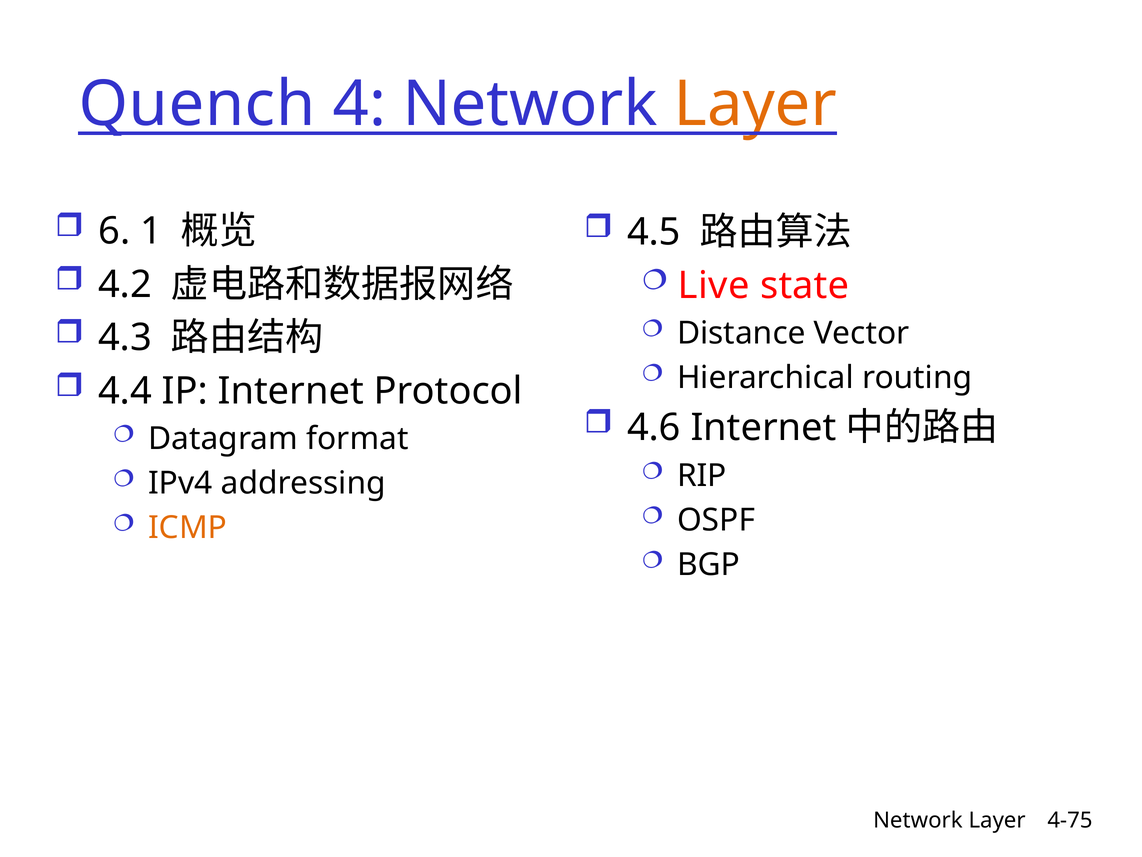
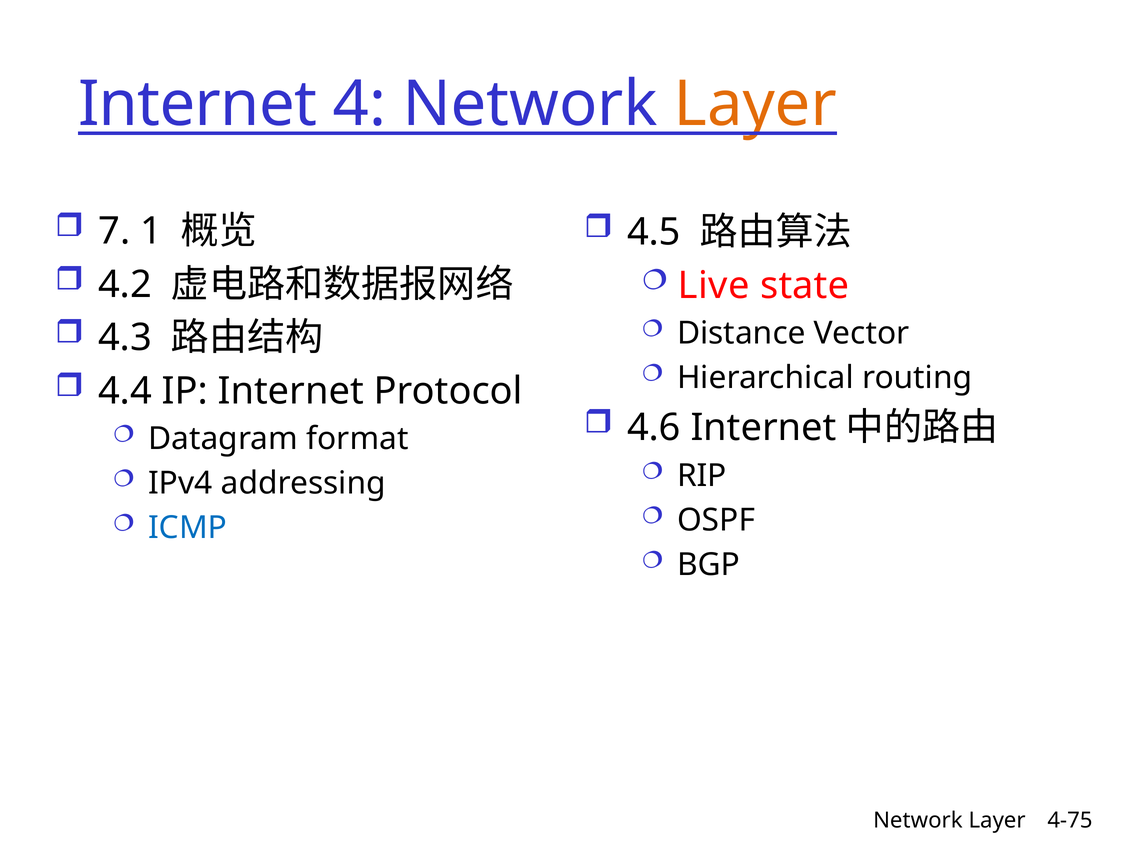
Quench: Quench -> Internet (198, 104)
6: 6 -> 7 (114, 231)
ICMP colour: orange -> blue (188, 528)
